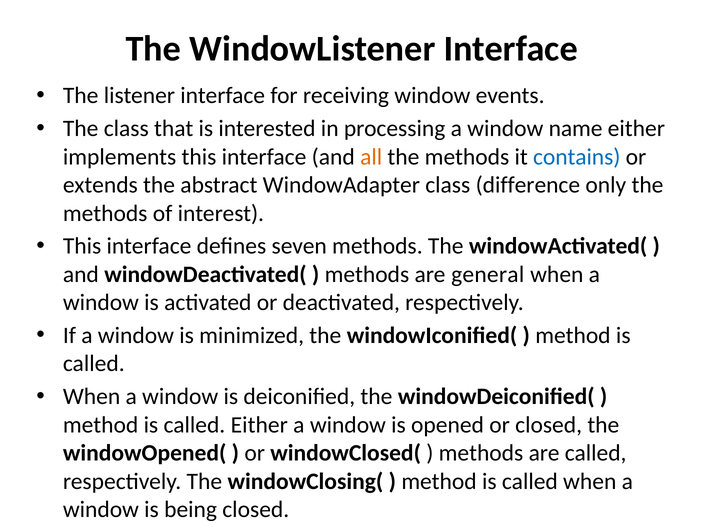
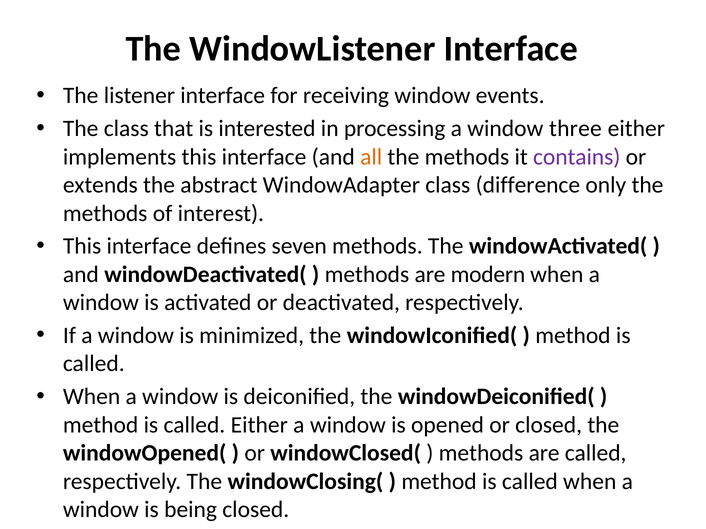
name: name -> three (575, 129)
contains colour: blue -> purple (577, 157)
general: general -> modern (488, 275)
